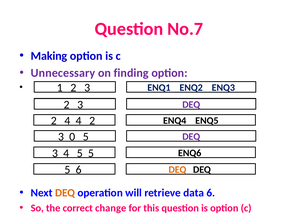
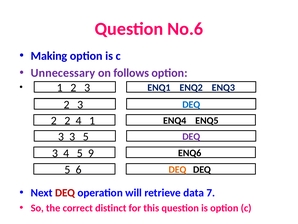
No.7: No.7 -> No.6 (185, 29)
finding: finding -> follows (131, 73)
DEQ colour: purple -> blue (191, 104)
2 4: 4 -> 2 (68, 120)
4 2: 2 -> 1 (92, 120)
3 0: 0 -> 3 (72, 136)
5 5: 5 -> 9 (91, 153)
DEQ colour: orange -> red (65, 192)
data 6: 6 -> 7 (211, 192)
change: change -> distinct (111, 208)
